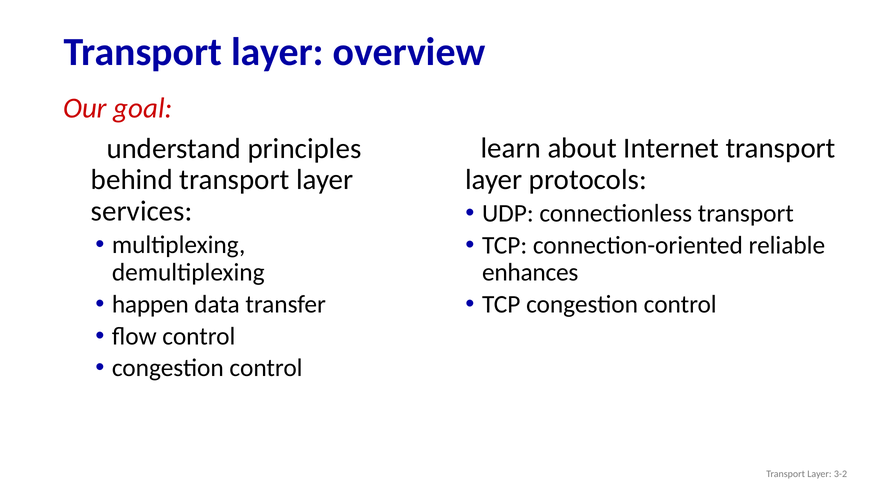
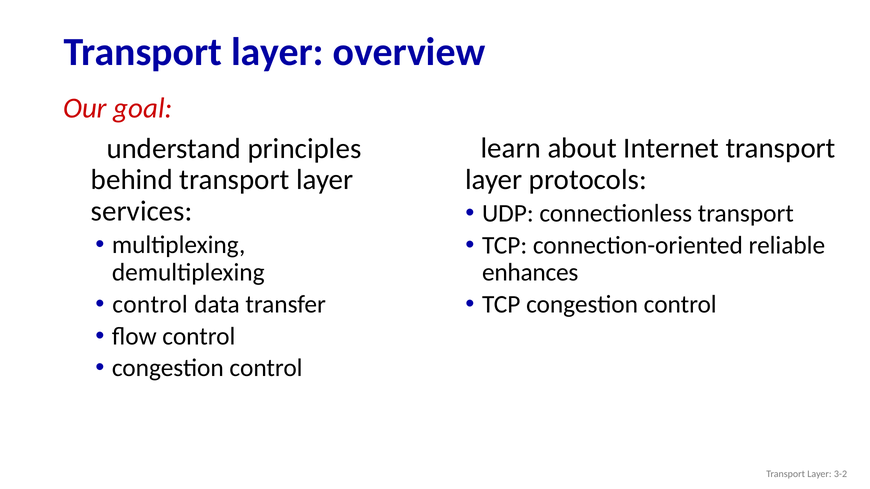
happen: happen -> control (150, 305)
